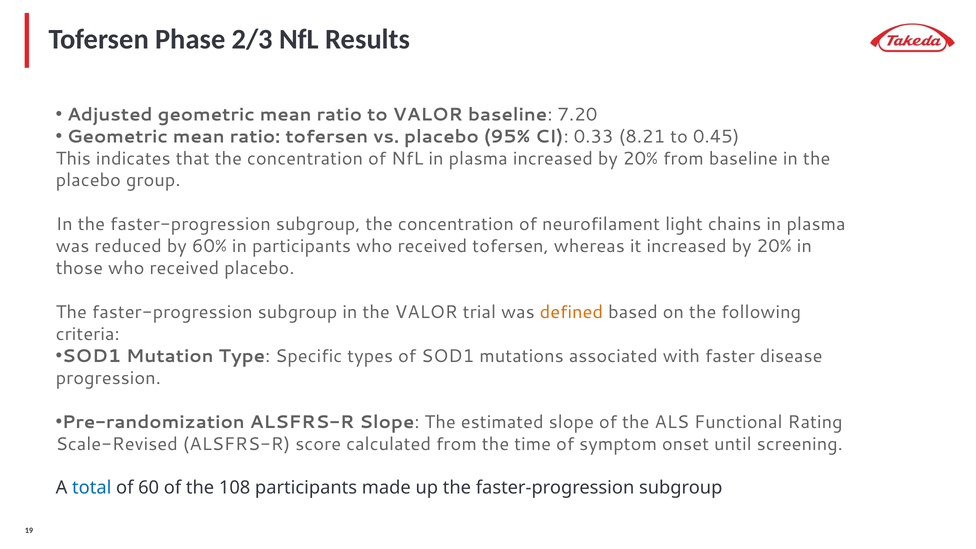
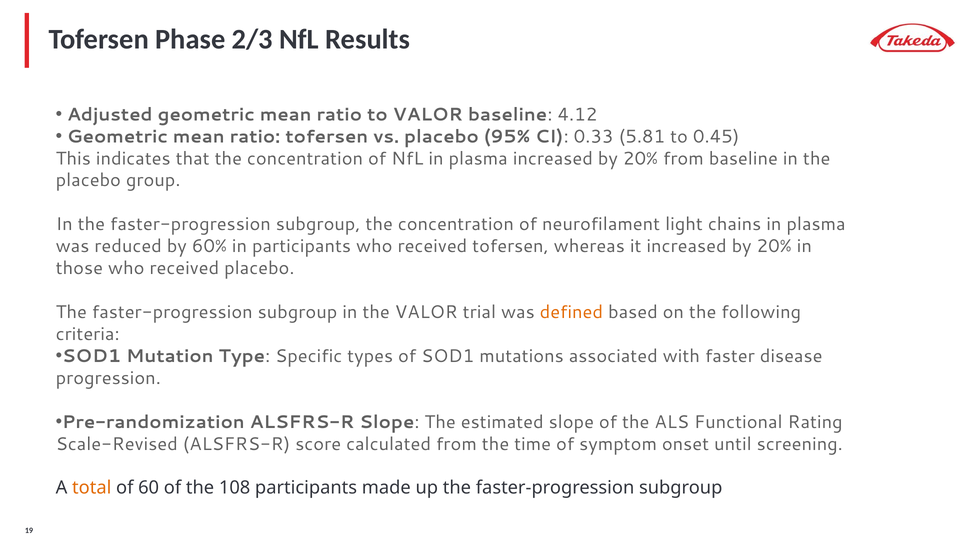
7.20: 7.20 -> 4.12 (577, 115)
8.21: 8.21 -> 5.81 (642, 137)
total colour: blue -> orange (92, 488)
